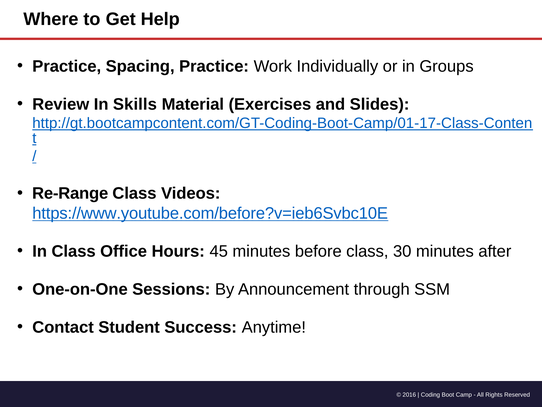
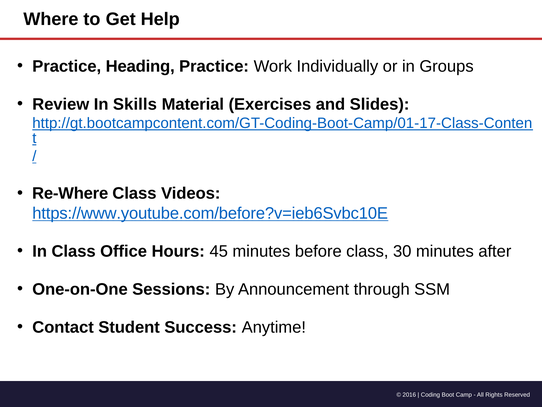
Spacing: Spacing -> Heading (140, 66)
Re-Range: Re-Range -> Re-Where (70, 193)
